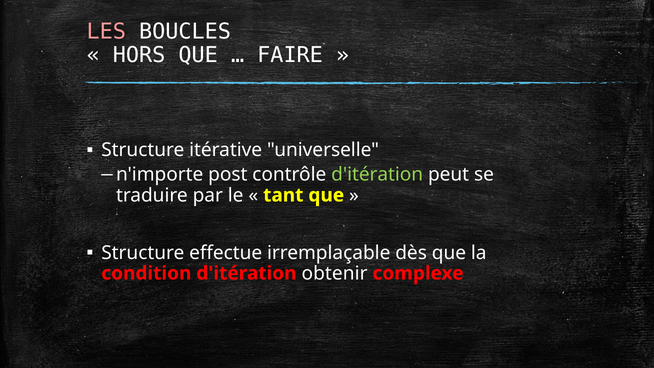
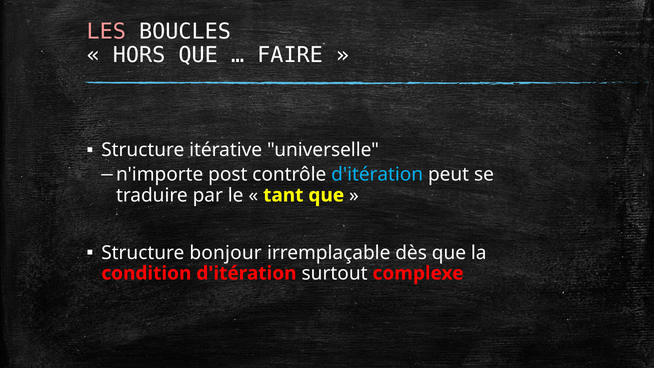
d'itération colour: light green -> light blue (377, 175)
effectue: effectue -> bonjour (226, 253)
obtenir: obtenir -> surtout (335, 273)
